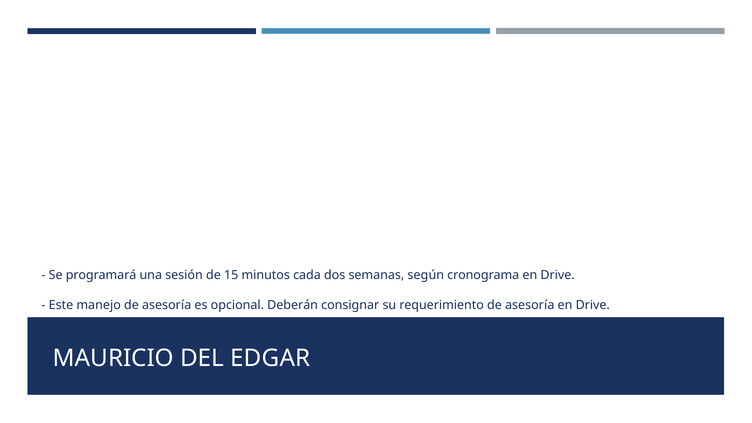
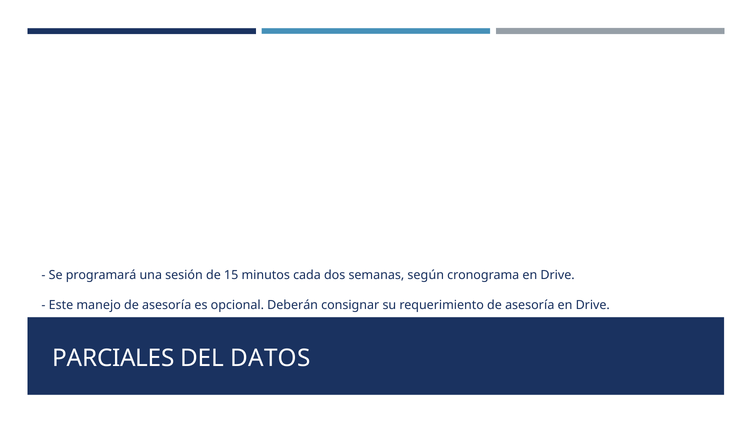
MAURICIO: MAURICIO -> PARCIALES (113, 358)
EDGAR: EDGAR -> DATOS (270, 358)
